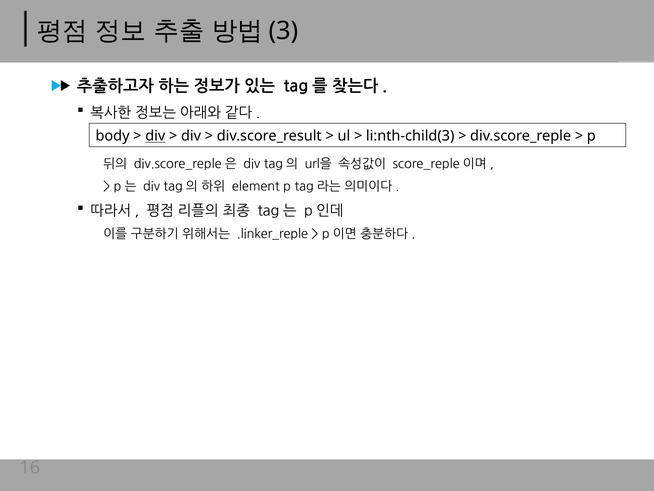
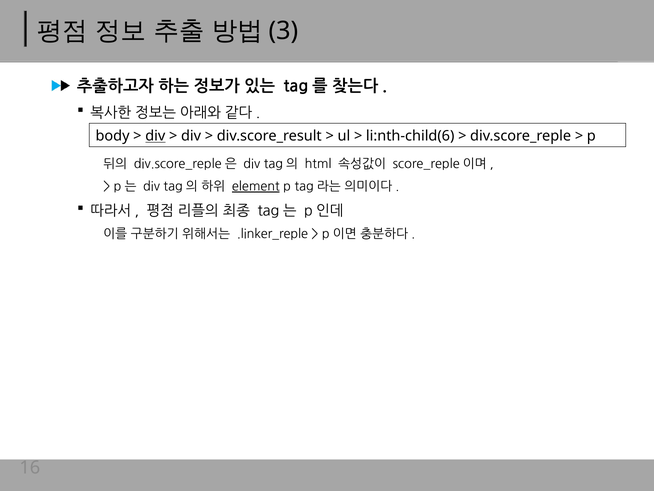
li:nth-child(3: li:nth-child(3 -> li:nth-child(6 (410, 136)
url을: url을 -> html (318, 164)
element underline: none -> present (256, 186)
